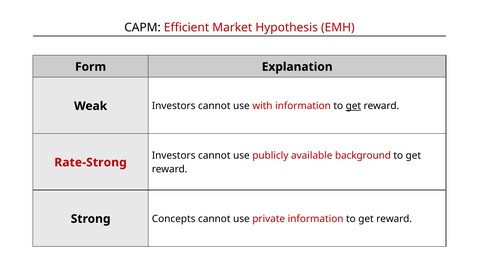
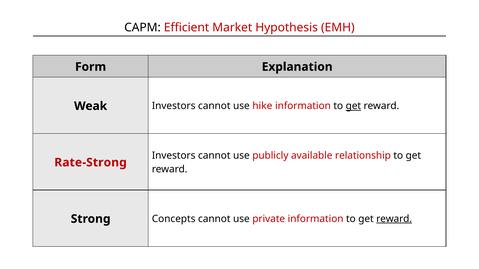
with: with -> hike (262, 106)
background: background -> relationship (363, 156)
reward underline: none -> present (394, 219)
